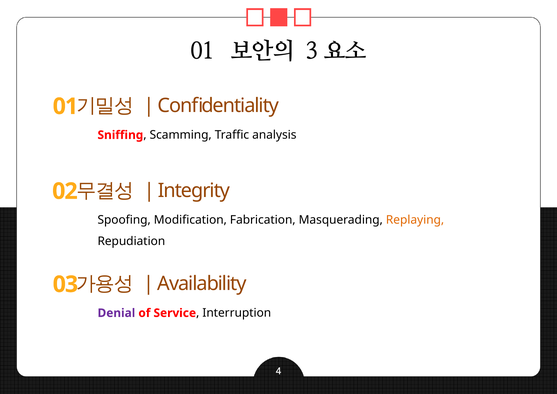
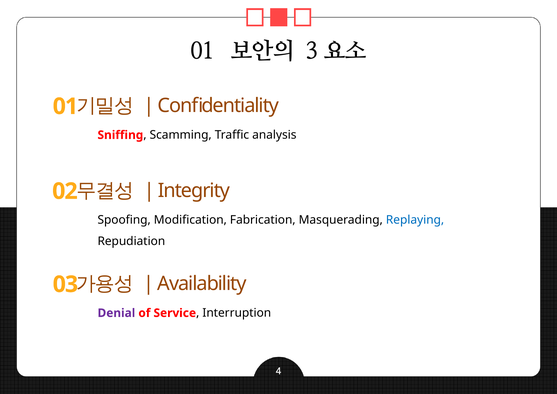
Replaying colour: orange -> blue (415, 220)
